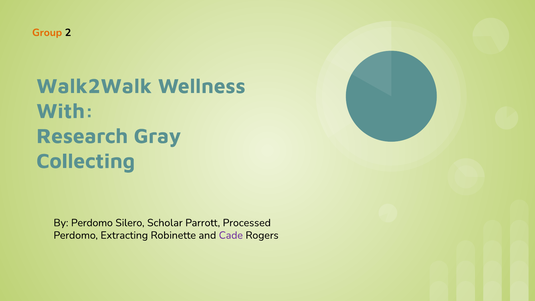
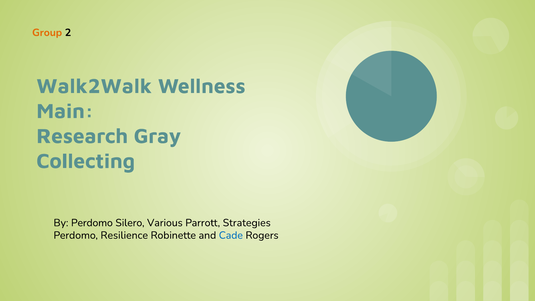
With: With -> Main (65, 111)
Scholar: Scholar -> Various (165, 223)
Processed: Processed -> Strategies (247, 223)
Extracting: Extracting -> Resilience (124, 235)
Cade colour: purple -> blue (231, 235)
